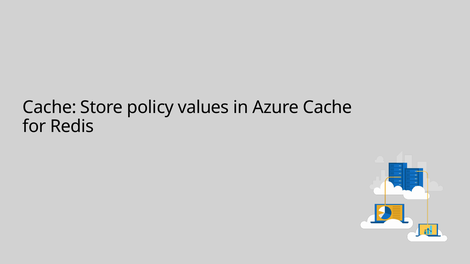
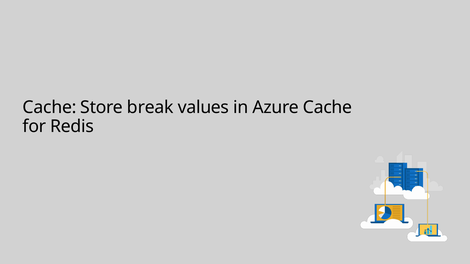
policy: policy -> break (150, 107)
